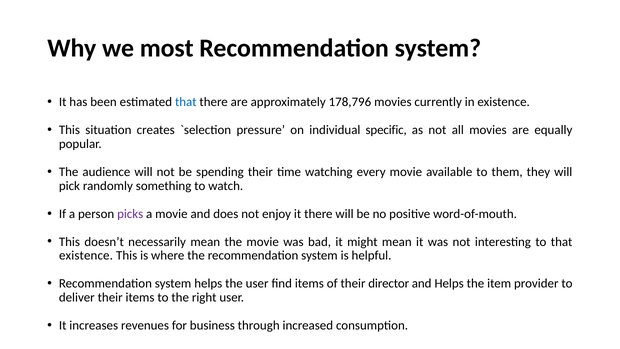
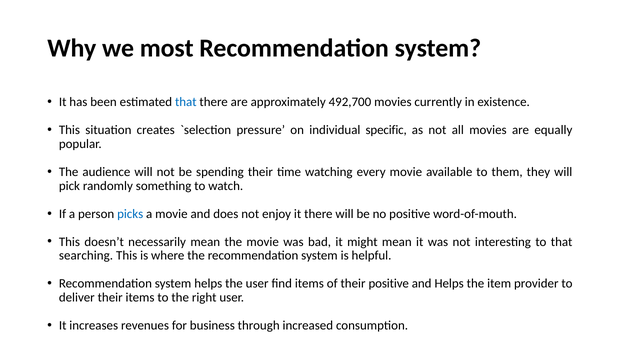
178,796: 178,796 -> 492,700 (350, 102)
picks colour: purple -> blue (130, 214)
existence: existence -> searching (86, 256)
their director: director -> positive (389, 283)
